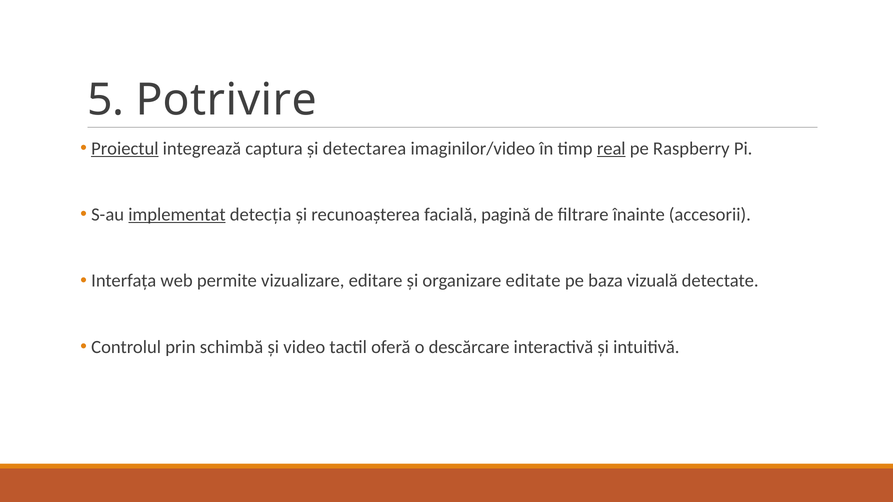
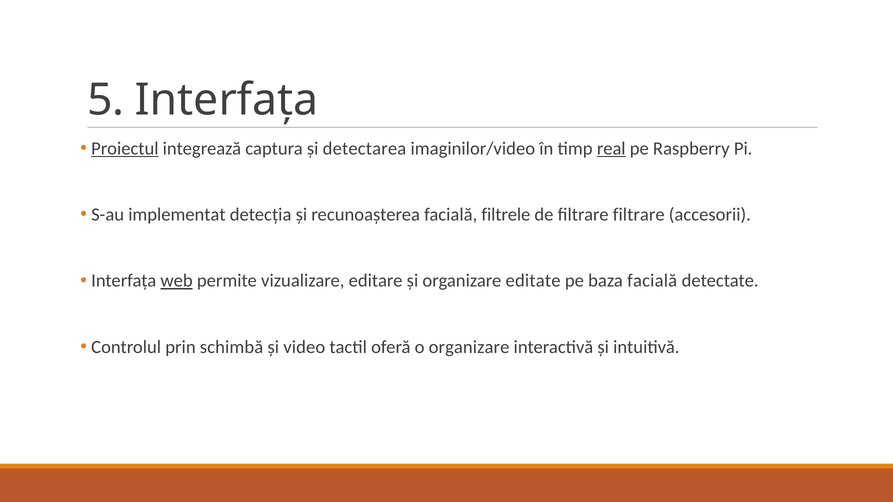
5 Potrivire: Potrivire -> Interfața (226, 100)
implementat underline: present -> none (177, 215)
pagină: pagină -> filtrele (506, 215)
filtrare înainte: înainte -> filtrare (639, 215)
web underline: none -> present (177, 281)
baza vizuală: vizuală -> facială (652, 281)
o descărcare: descărcare -> organizare (469, 347)
